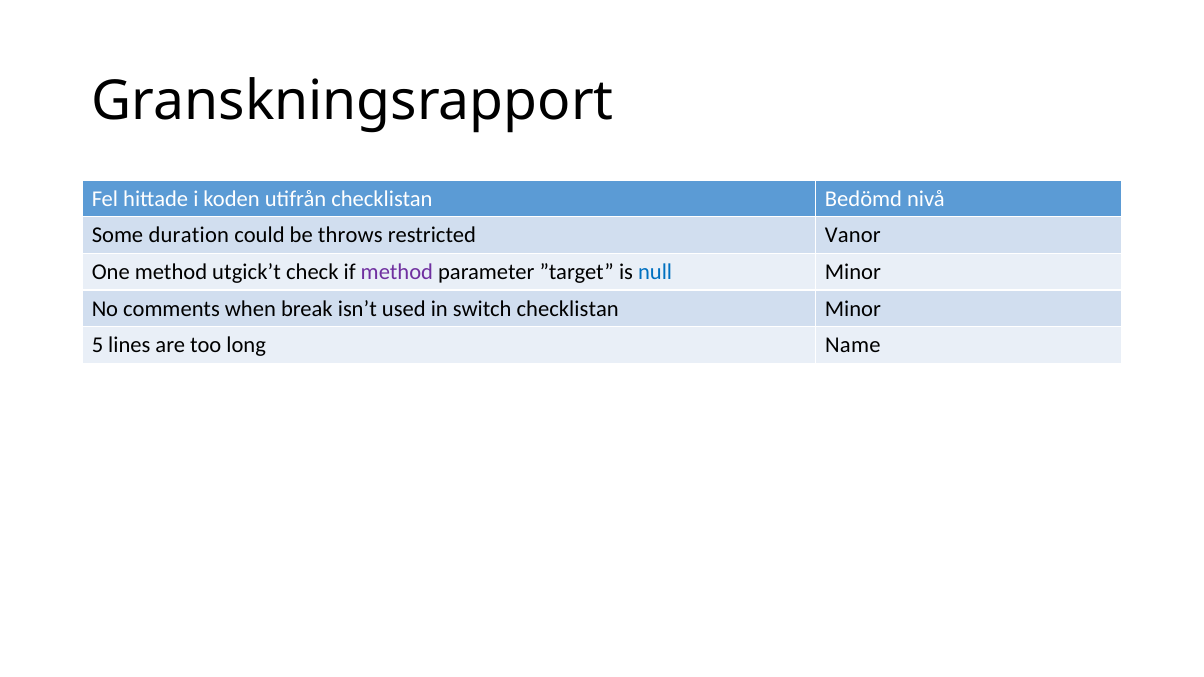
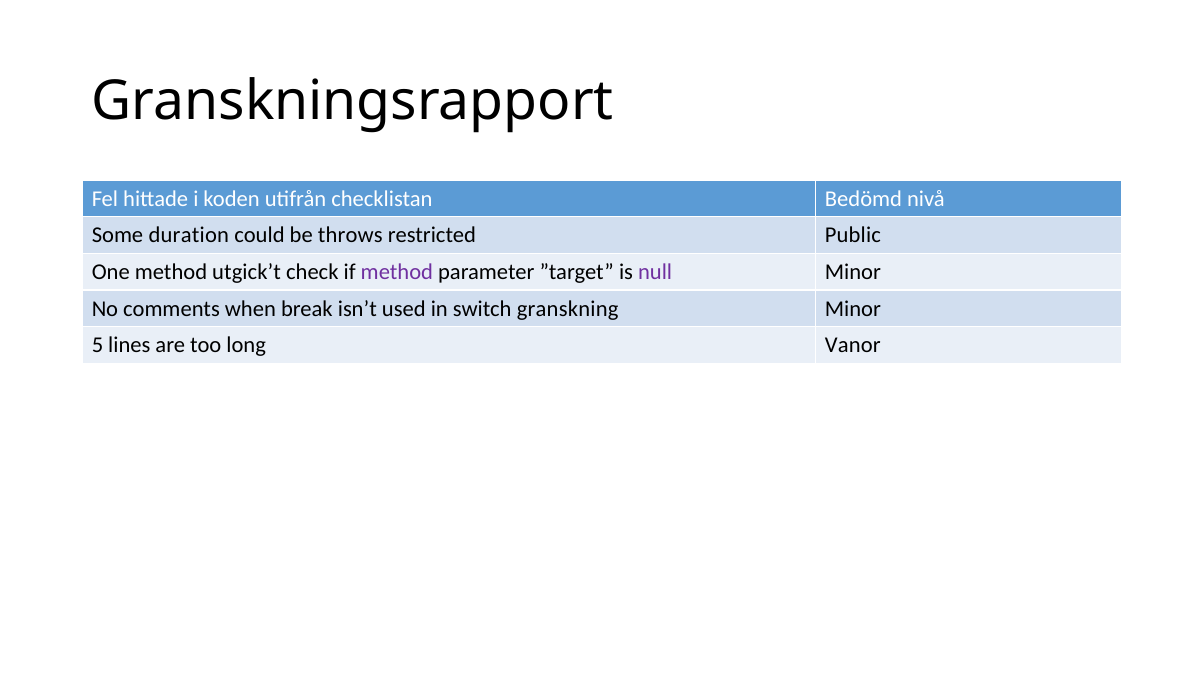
Vanor: Vanor -> Public (853, 235)
null colour: blue -> purple (655, 272)
switch checklistan: checklistan -> granskning (568, 309)
Name: Name -> Vanor (853, 345)
